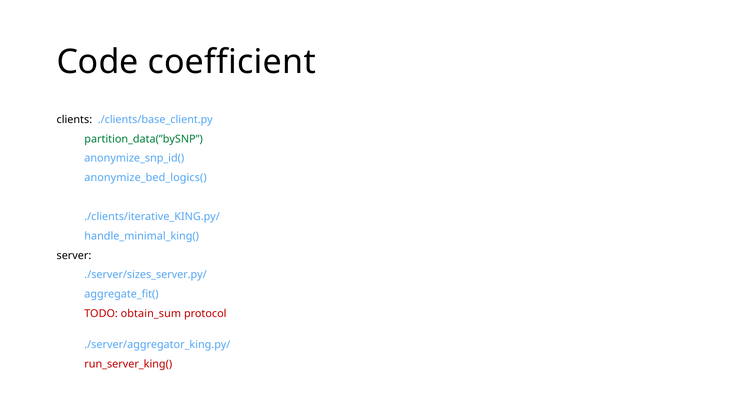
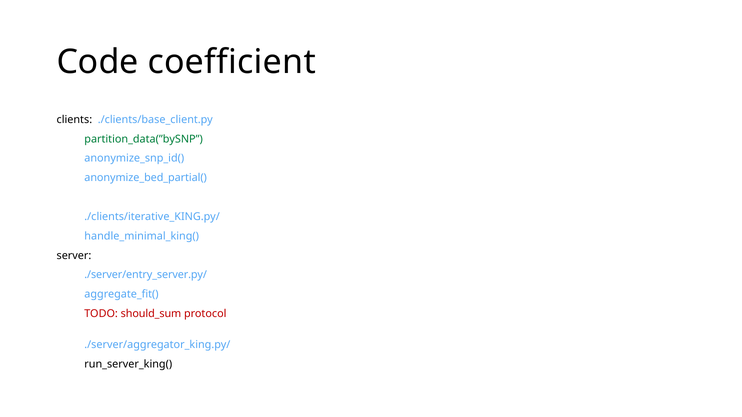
anonymize_bed_logics(: anonymize_bed_logics( -> anonymize_bed_partial( (146, 178)
./server/sizes_server.py/: ./server/sizes_server.py/ -> ./server/entry_server.py/ (146, 275)
obtain_sum: obtain_sum -> should_sum (151, 314)
run_server_king( colour: red -> black (128, 365)
